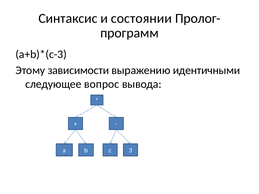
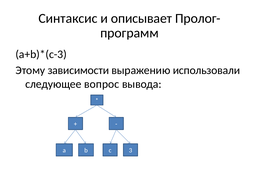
состоянии: состоянии -> описывает (141, 18)
идентичными: идентичными -> использовали (206, 70)
